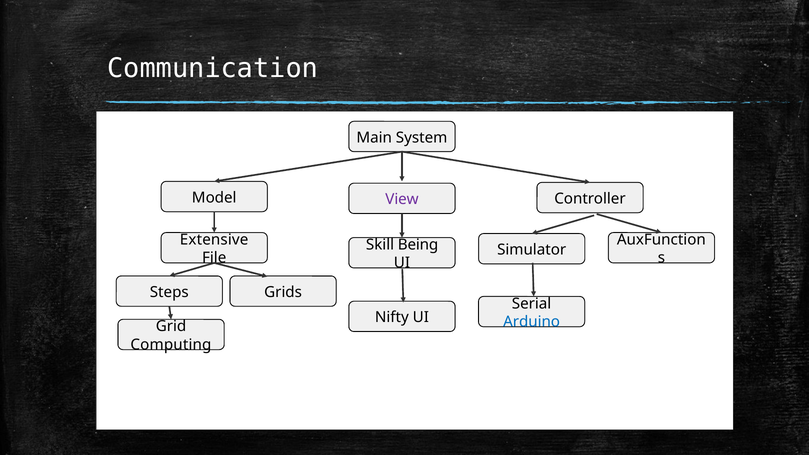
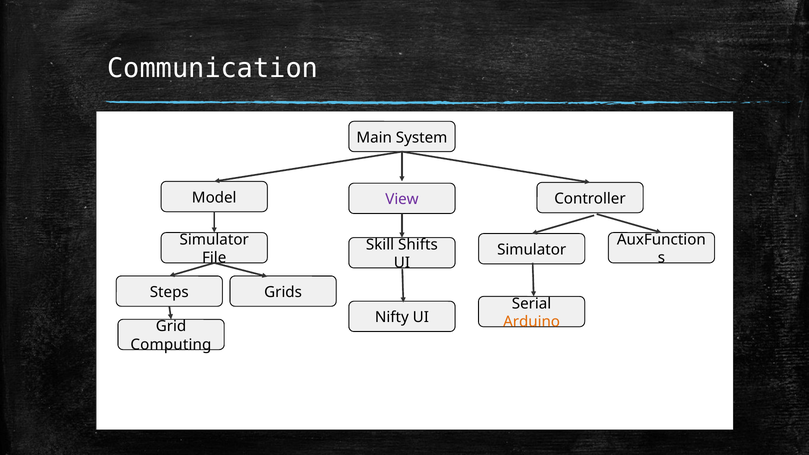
Extensive: Extensive -> Simulator (214, 240)
Being: Being -> Shifts (418, 245)
Arduino colour: blue -> orange (532, 322)
